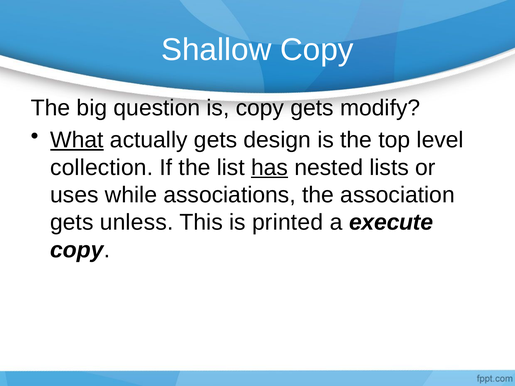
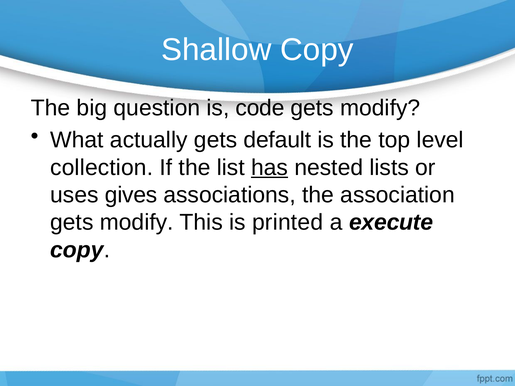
is copy: copy -> code (260, 108)
What underline: present -> none (77, 140)
design: design -> default (277, 140)
while: while -> gives (131, 195)
unless: unless -> modify (137, 223)
